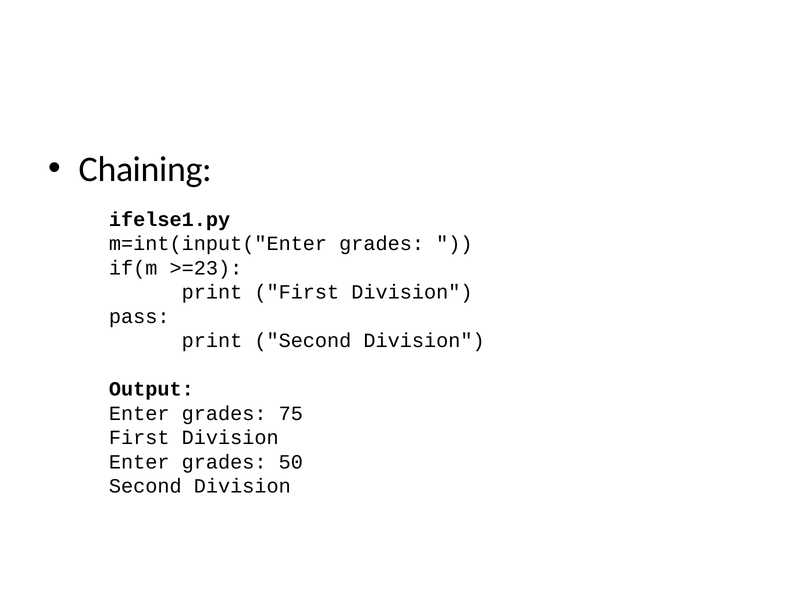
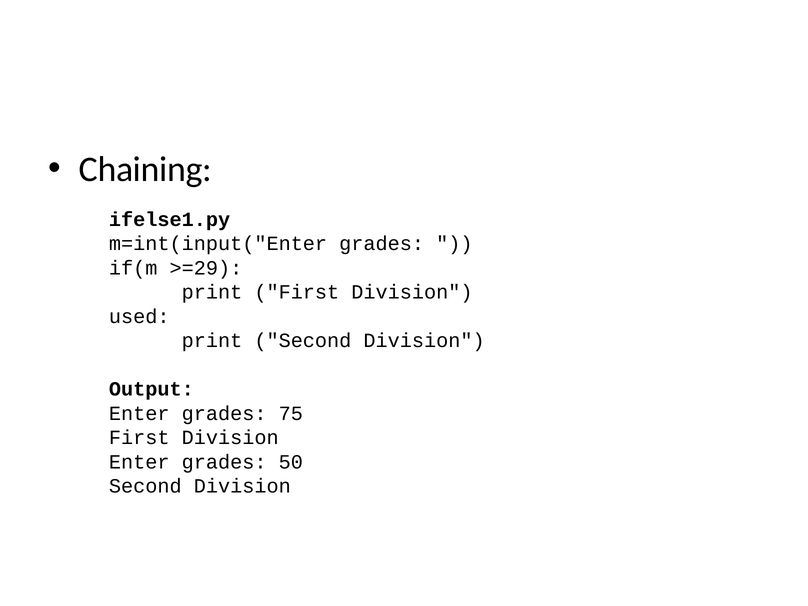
>=23: >=23 -> >=29 (206, 268)
pass: pass -> used (139, 316)
